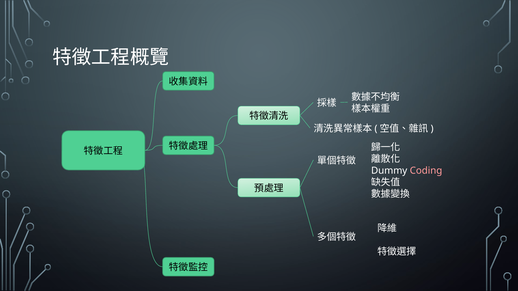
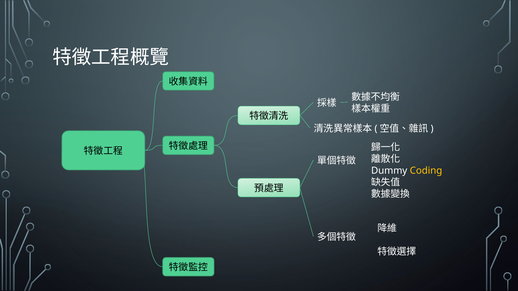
Coding colour: pink -> yellow (426, 171)
